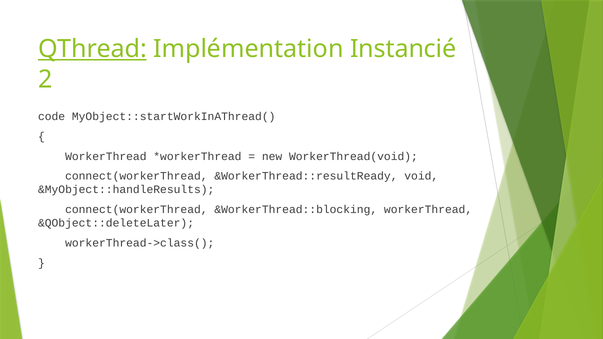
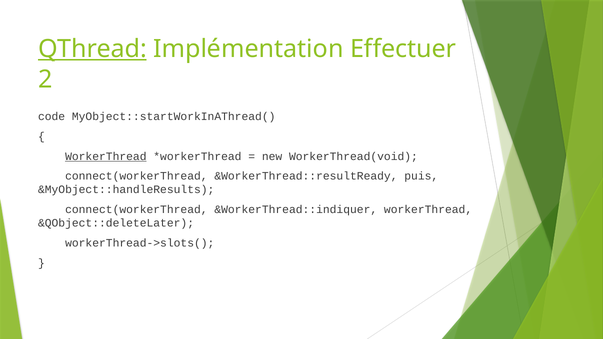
Instancié: Instancié -> Effectuer (403, 49)
WorkerThread underline: none -> present (106, 156)
void: void -> puis (421, 176)
&WorkerThread::blocking: &WorkerThread::blocking -> &WorkerThread::indiquer (296, 210)
workerThread->class(: workerThread->class( -> workerThread->slots( (140, 243)
